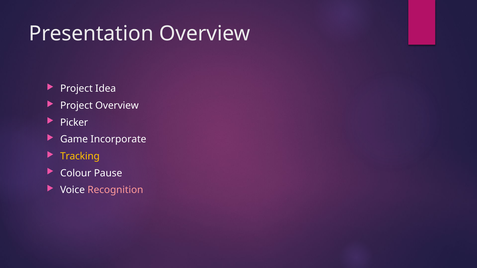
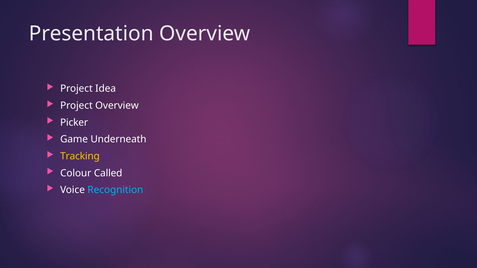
Incorporate: Incorporate -> Underneath (118, 139)
Pause: Pause -> Called (108, 173)
Recognition colour: pink -> light blue (115, 190)
